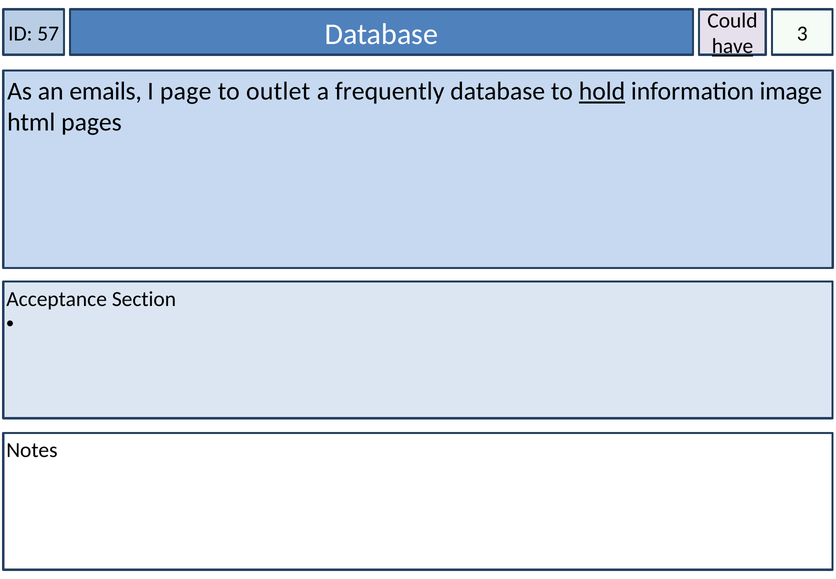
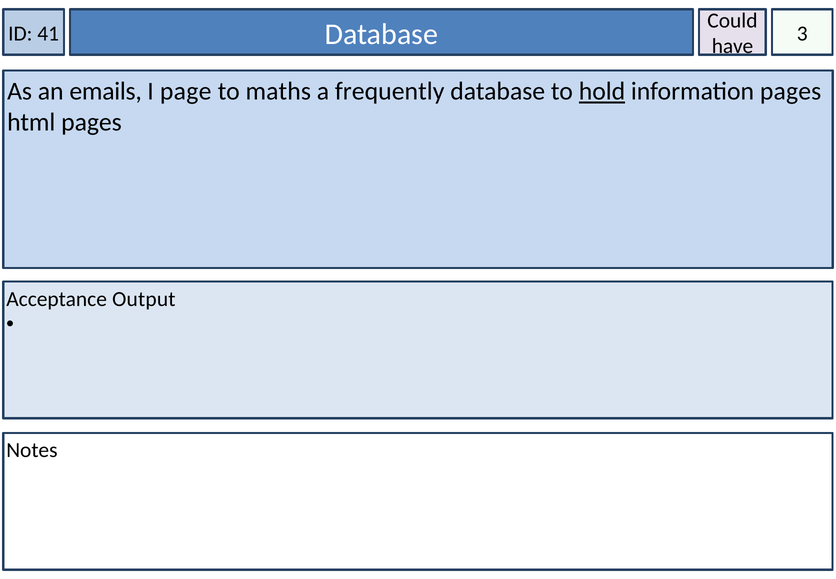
57: 57 -> 41 (48, 34)
have underline: present -> none (732, 46)
outlet: outlet -> maths (278, 91)
information image: image -> pages (791, 91)
Section: Section -> Output (144, 299)
